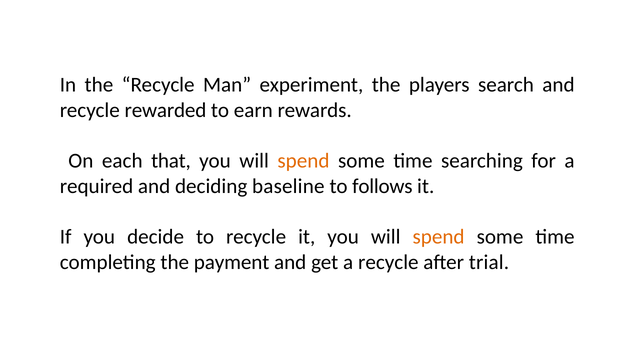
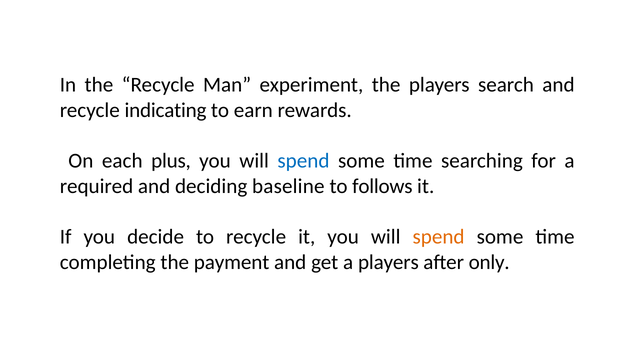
rewarded: rewarded -> indicating (166, 110)
that: that -> plus (171, 161)
spend colour: orange -> blue (303, 161)
a recycle: recycle -> players (388, 262)
trial: trial -> only (489, 262)
